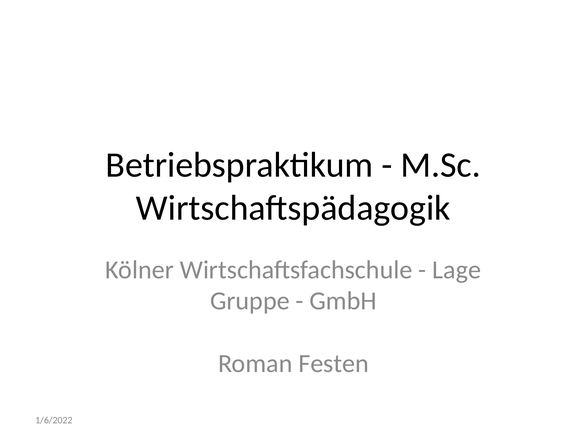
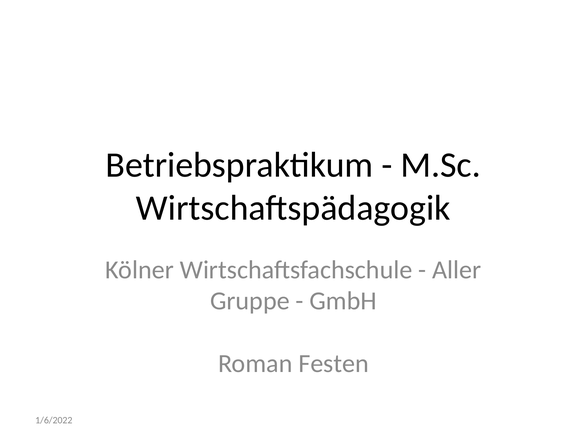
Lage: Lage -> Aller (457, 270)
